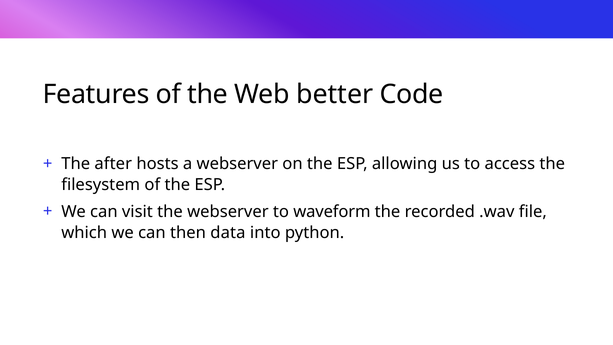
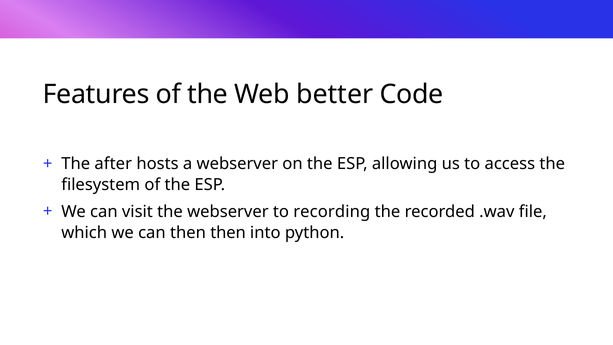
waveform: waveform -> recording (332, 211)
then data: data -> then (228, 232)
